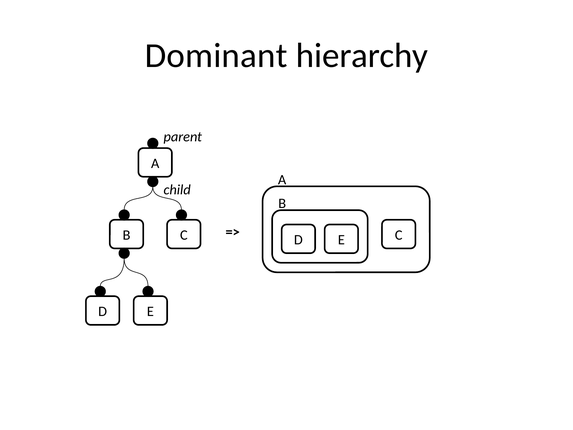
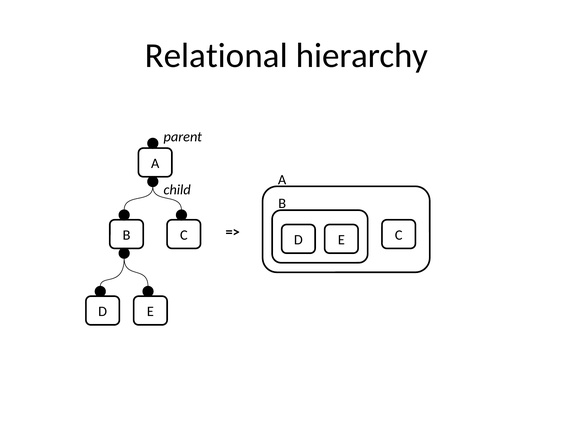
Dominant: Dominant -> Relational (216, 55)
